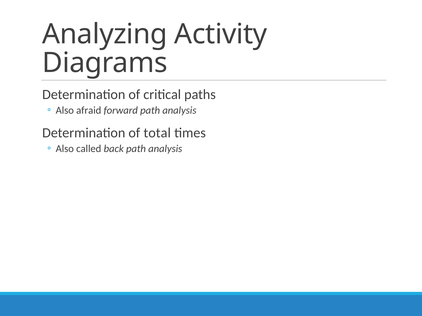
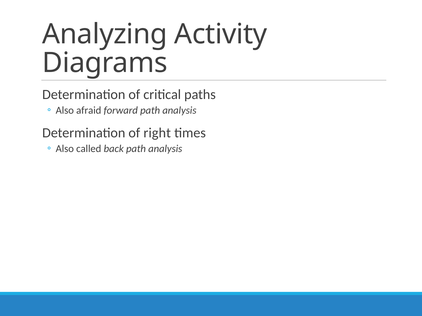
total: total -> right (157, 133)
